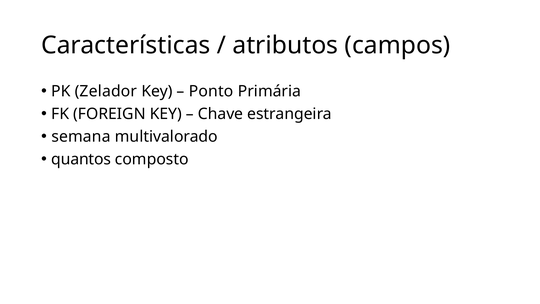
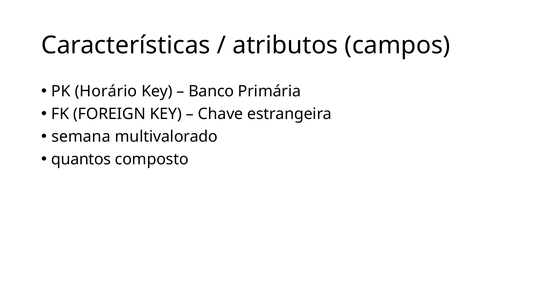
Zelador: Zelador -> Horário (106, 91)
Ponto: Ponto -> Banco (211, 91)
